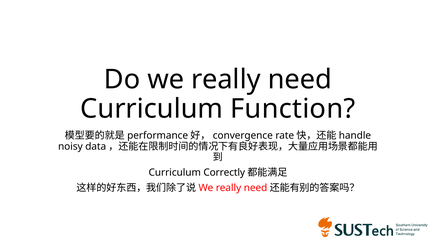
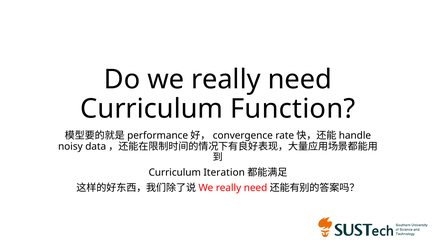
Correctly: Correctly -> Iteration (224, 173)
